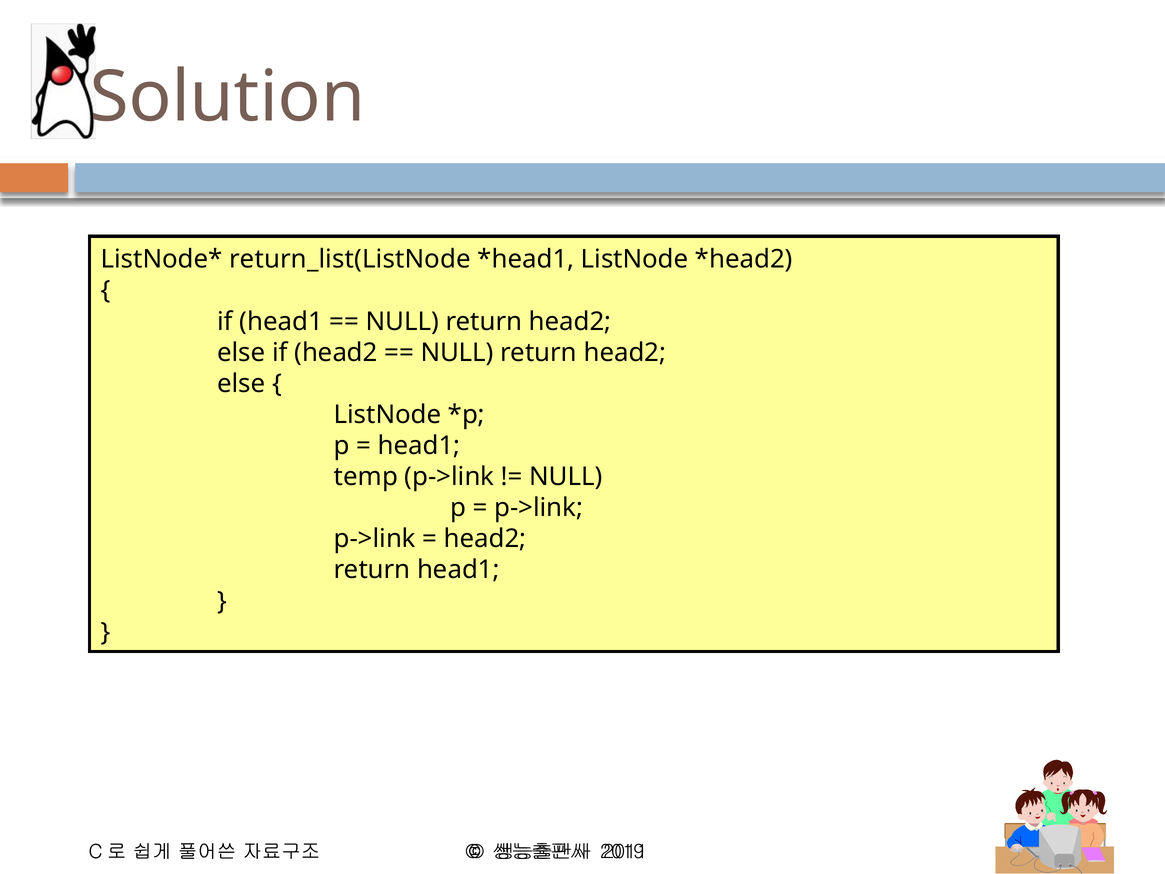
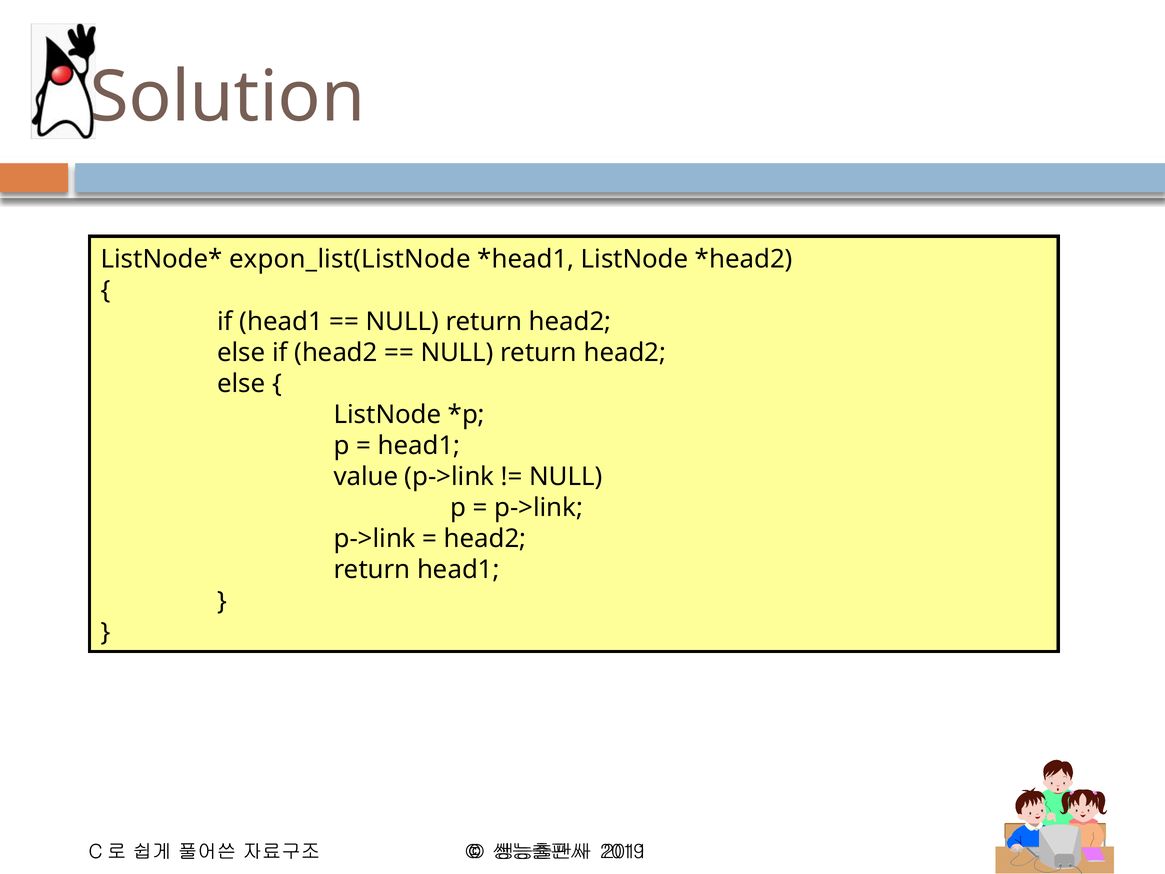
return_list(ListNode: return_list(ListNode -> expon_list(ListNode (350, 259)
temp: temp -> value (366, 477)
